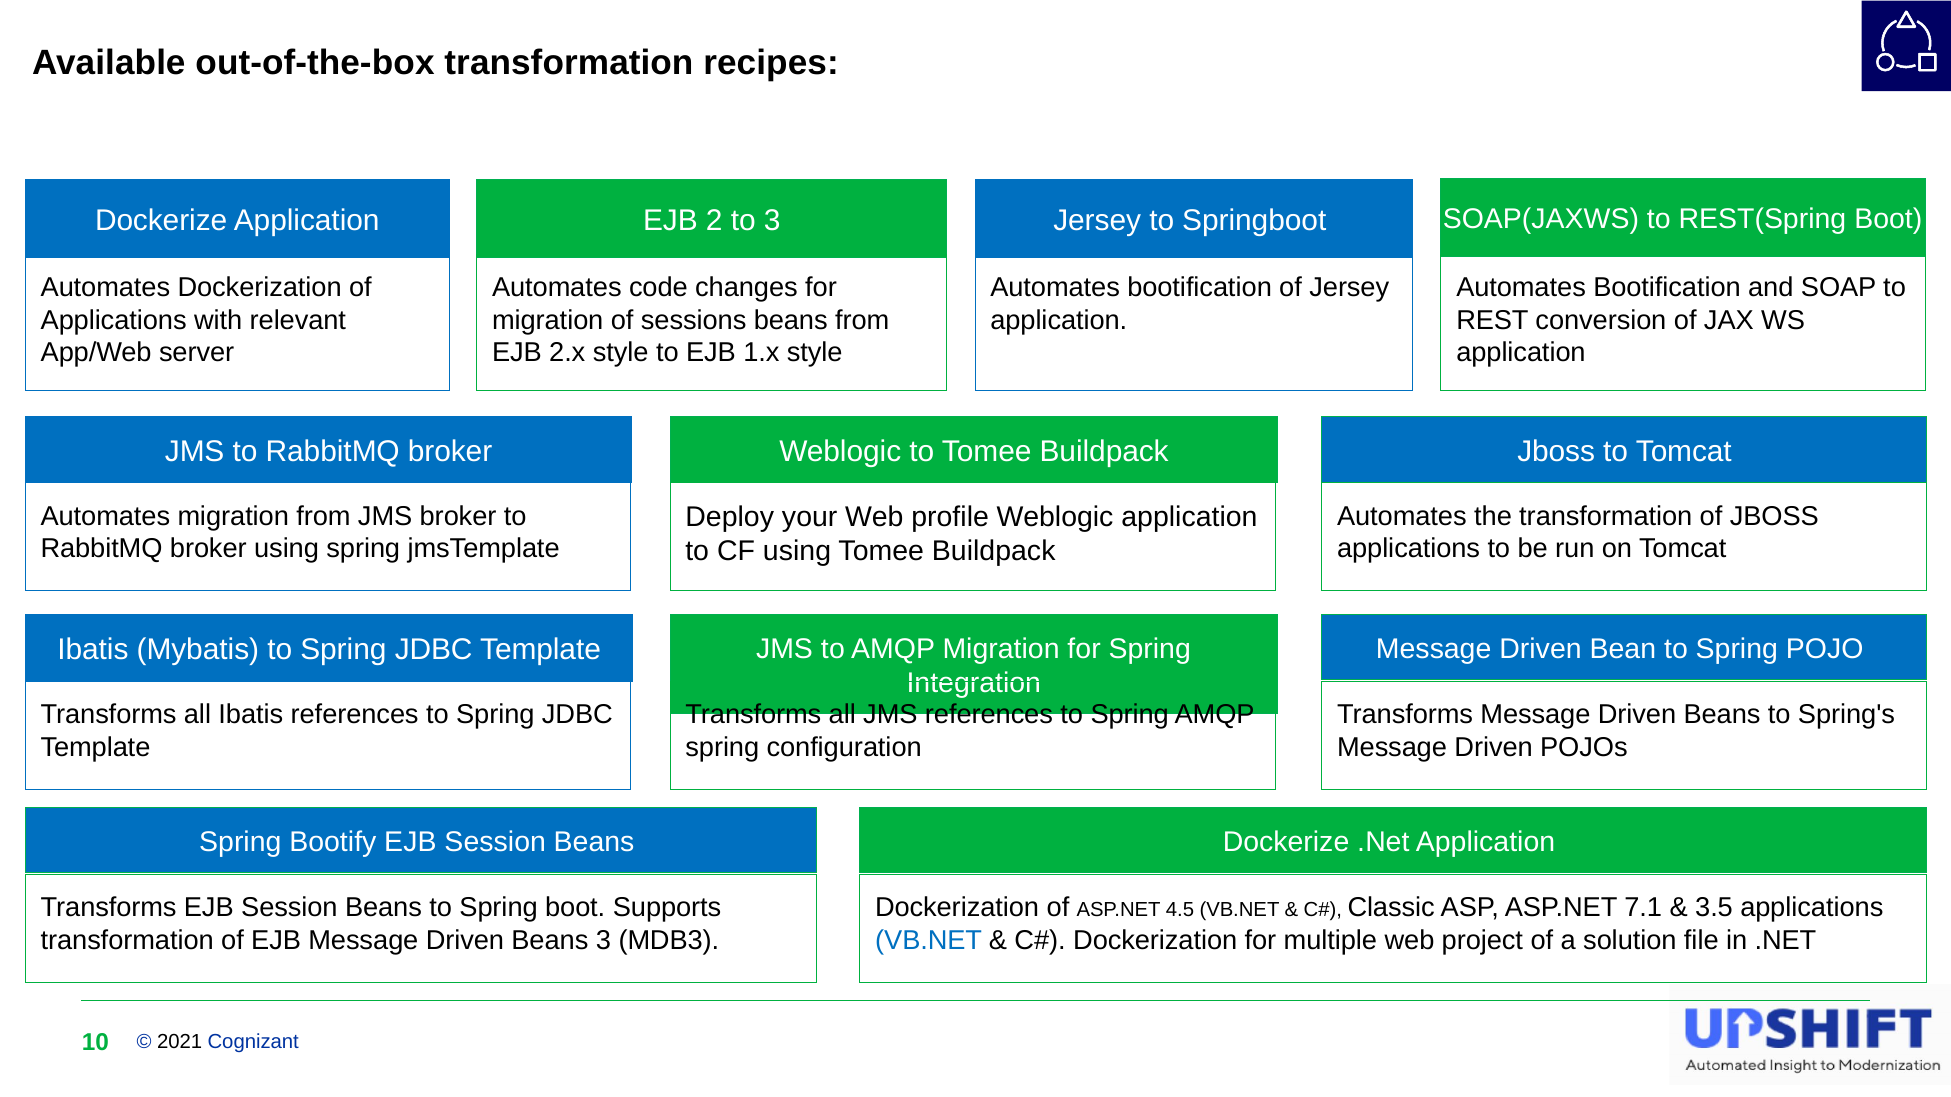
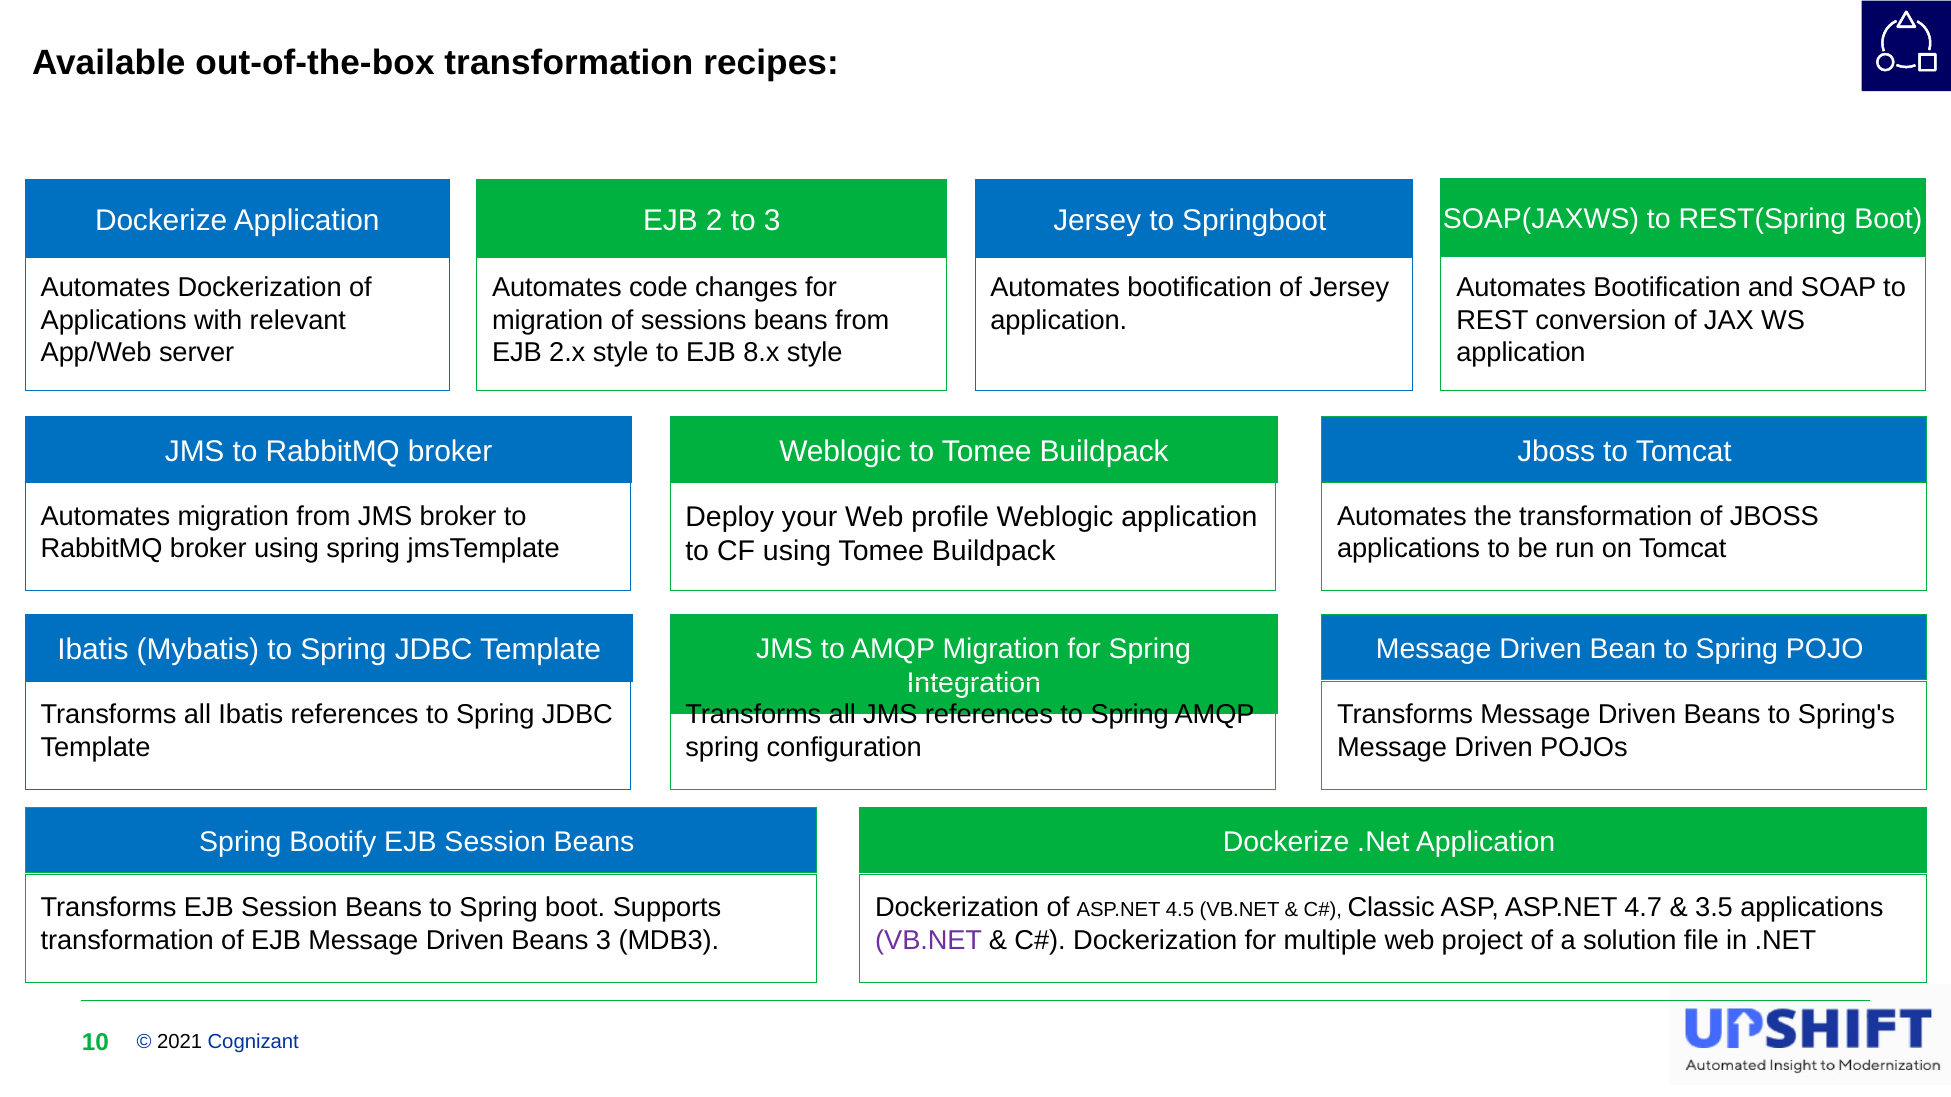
1.x: 1.x -> 8.x (761, 353)
7.1: 7.1 -> 4.7 (1643, 908)
VB.NET colour: blue -> purple (929, 941)
